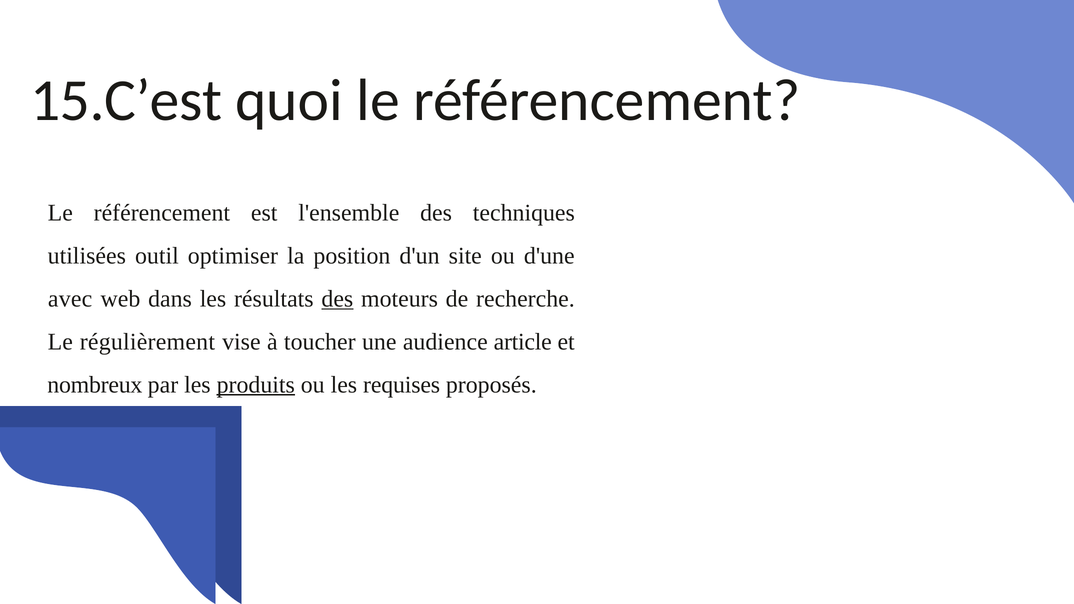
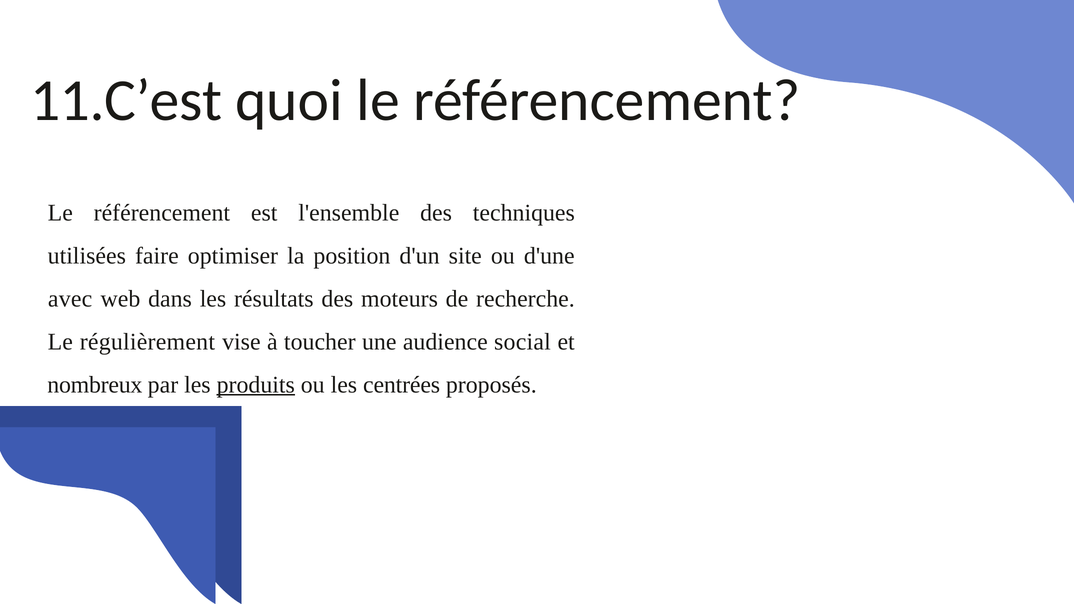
15.C’est: 15.C’est -> 11.C’est (126, 101)
outil: outil -> faire (157, 256)
des underline: present -> none (337, 299)
article: article -> social (522, 342)
requises: requises -> centrées (402, 385)
